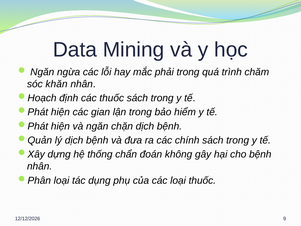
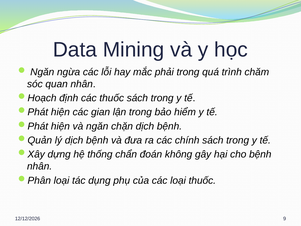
khăn: khăn -> quan (57, 84)
